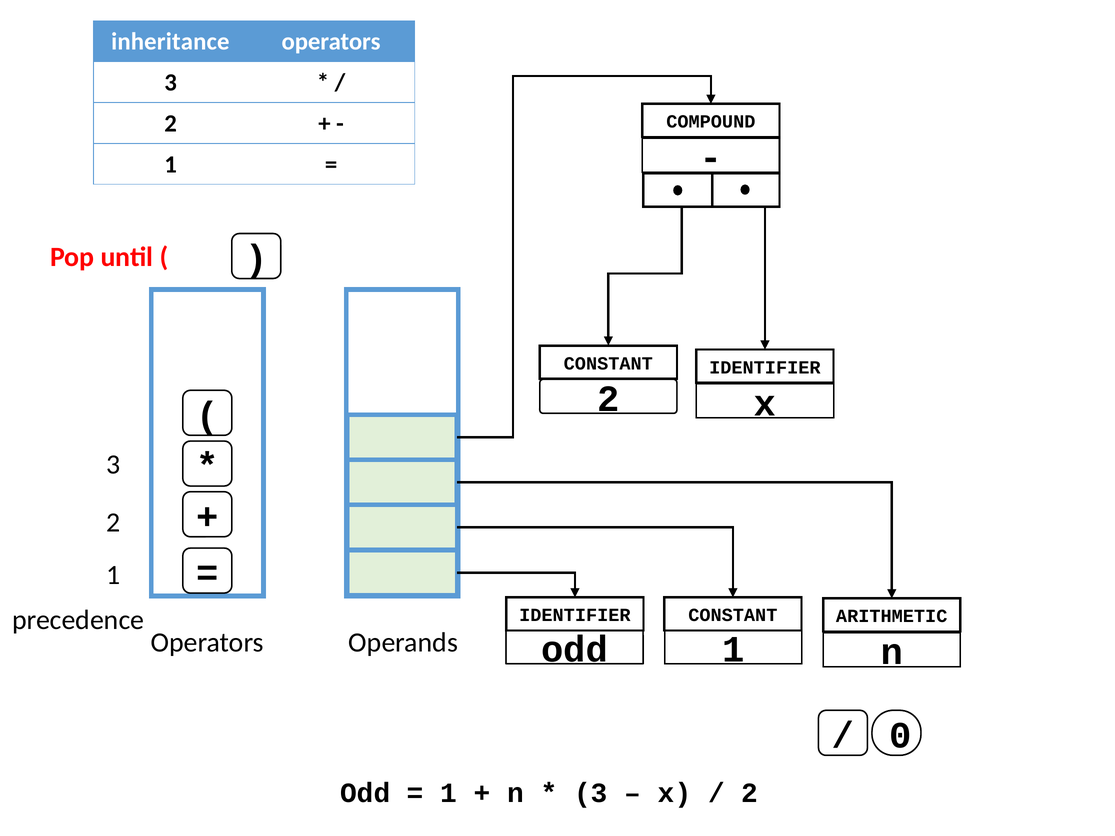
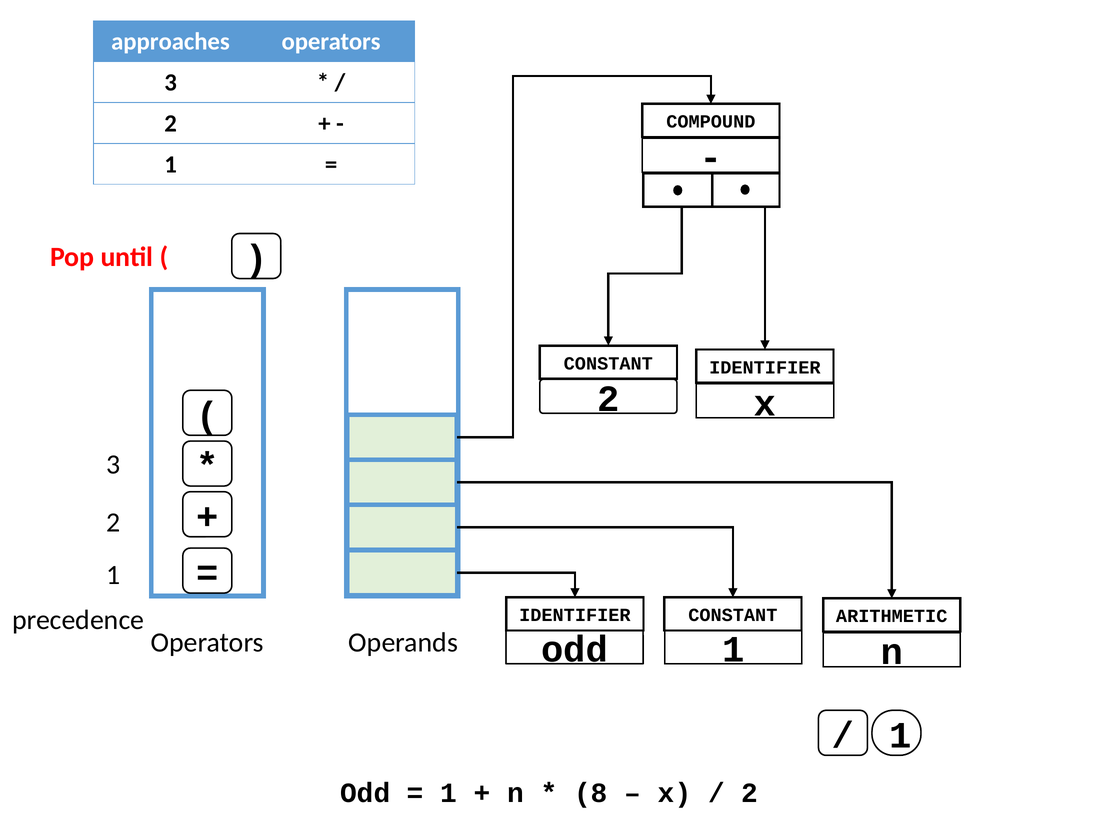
inheritance: inheritance -> approaches (170, 42)
0: 0 -> 1 (900, 736)
3: 3 -> 8 (591, 793)
